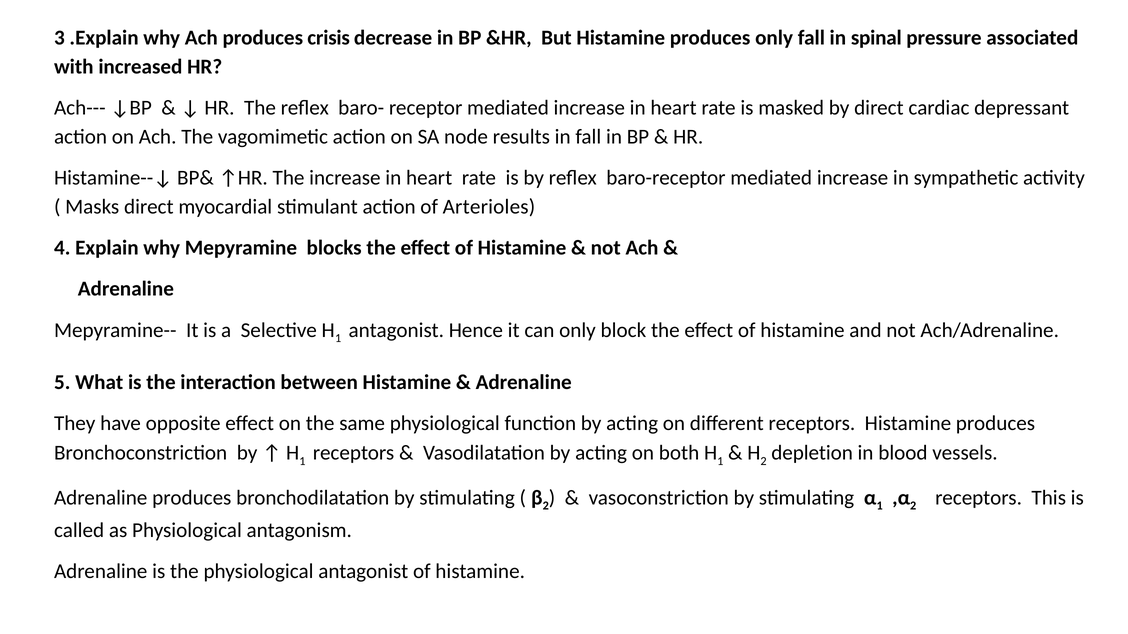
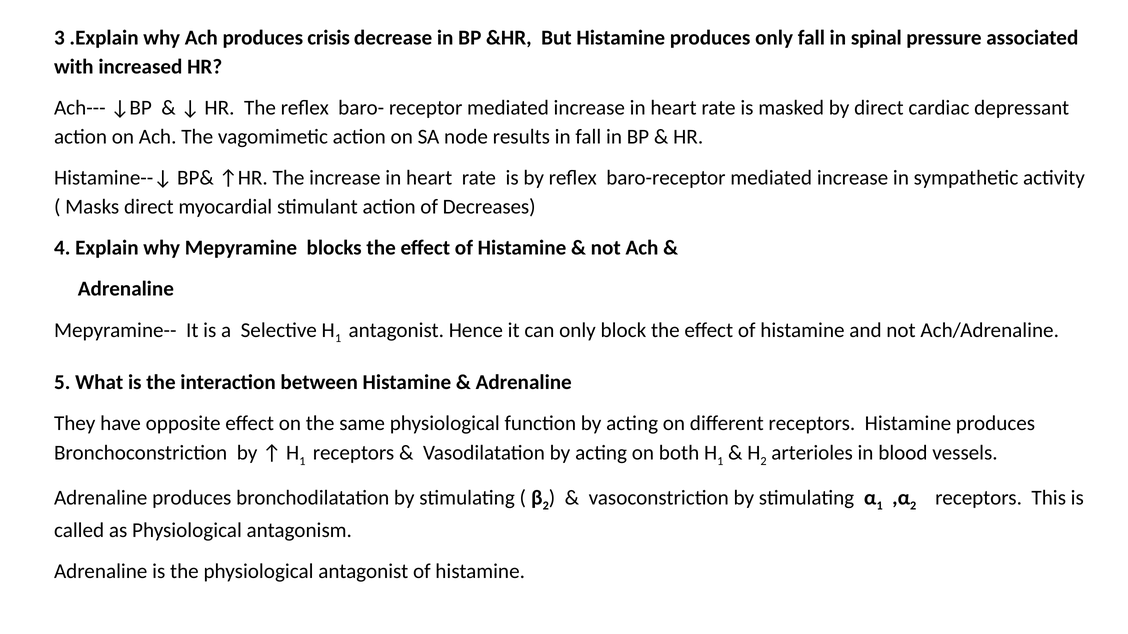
Arterioles: Arterioles -> Decreases (489, 207)
depletion: depletion -> arterioles (812, 453)
